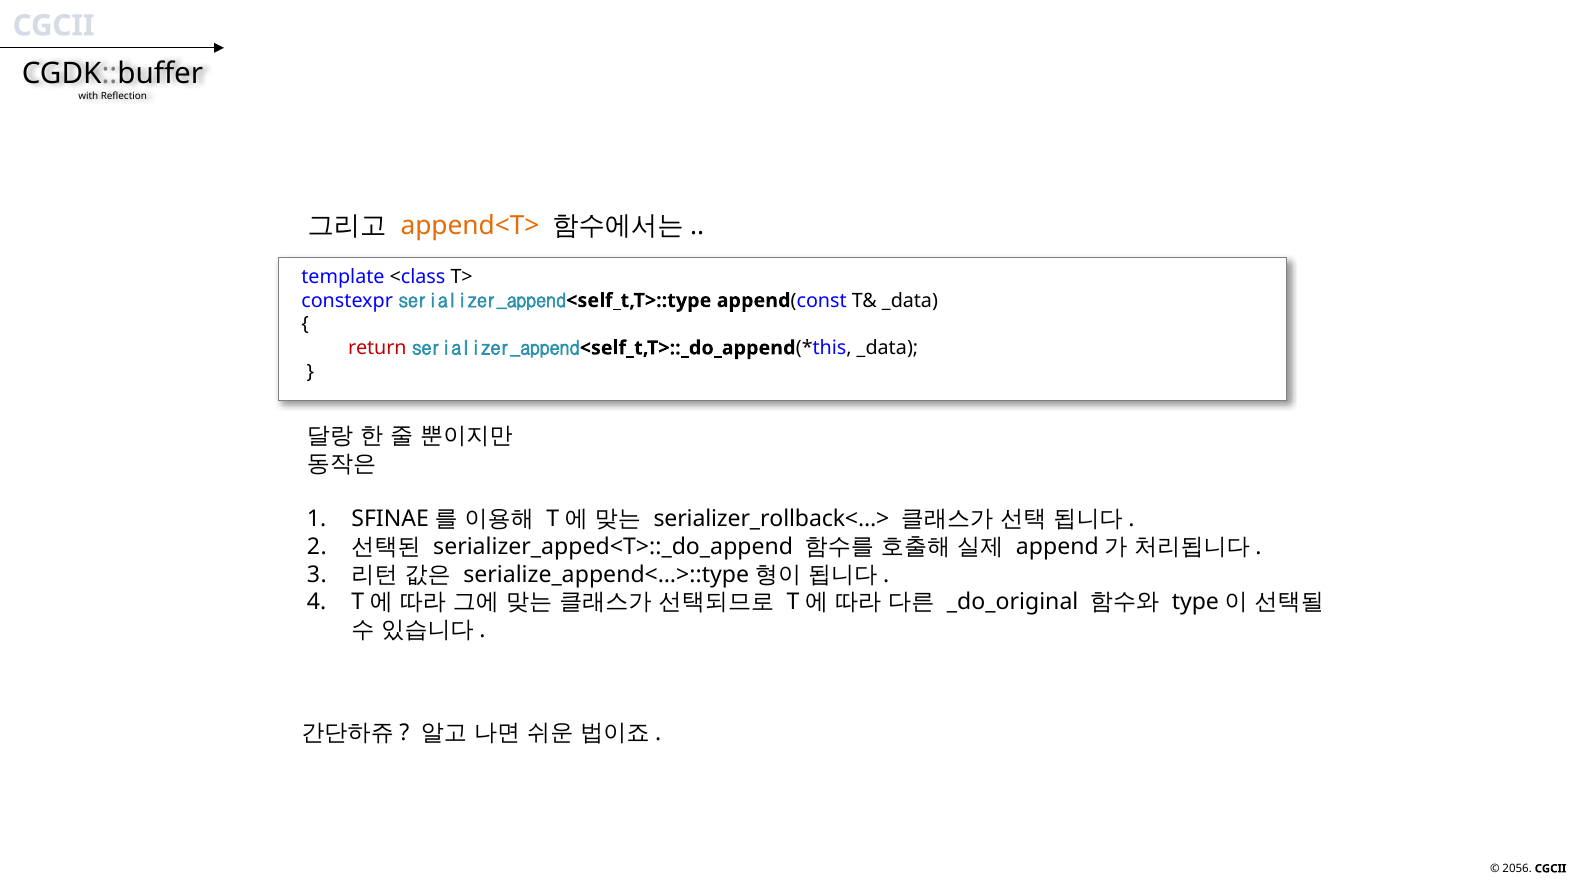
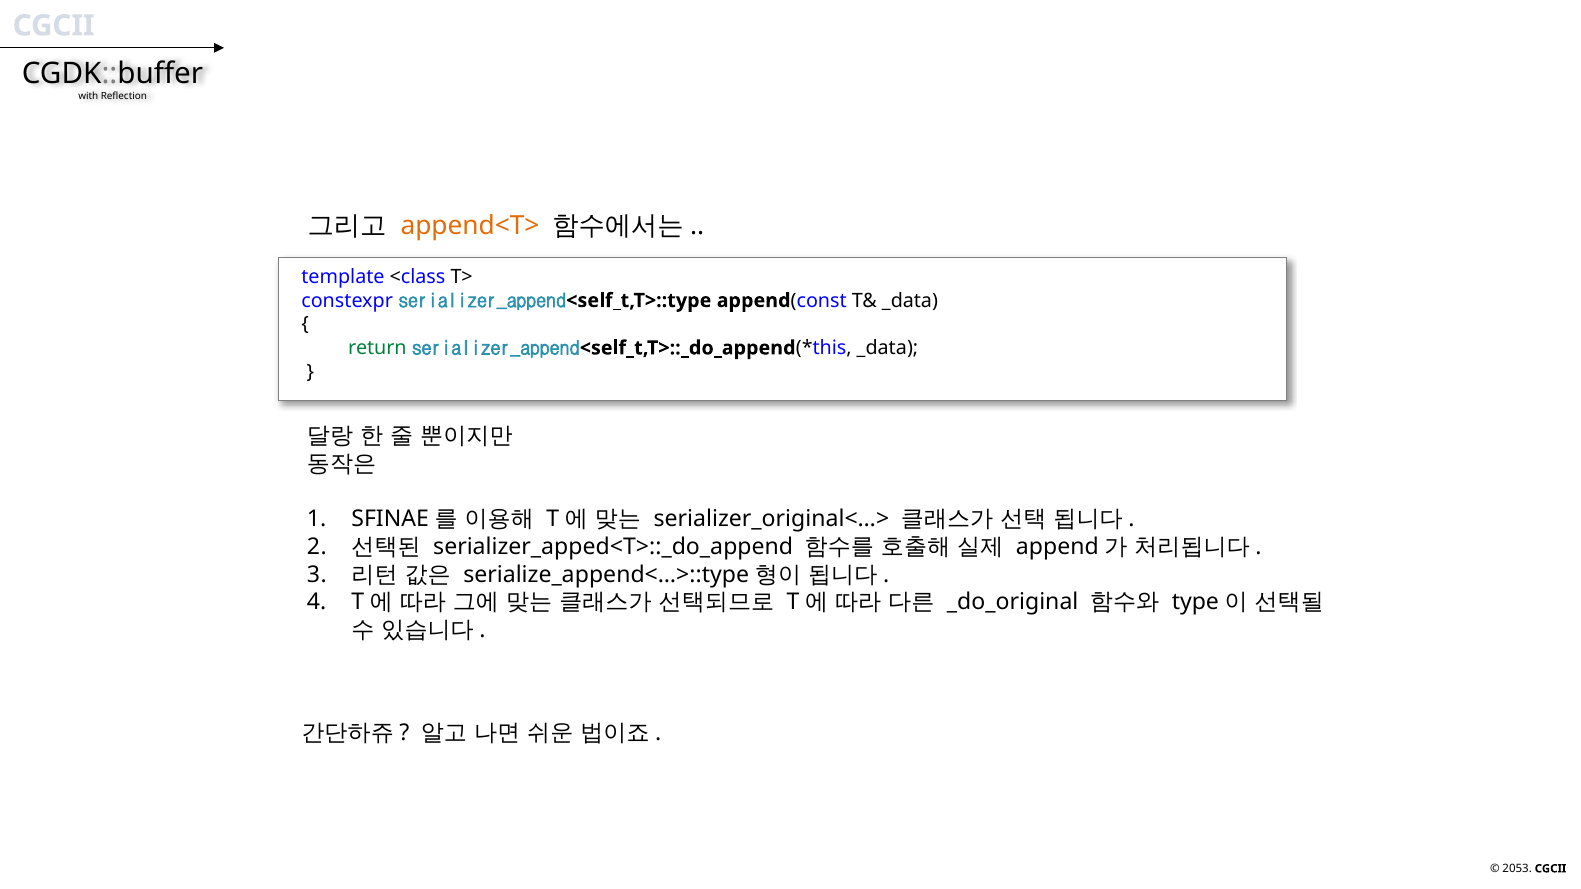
return colour: red -> green (377, 348)
serializer_rollback<…>: serializer_rollback<…> -> serializer_original<…> (771, 519)
2056: 2056 -> 2053 (1517, 869)
